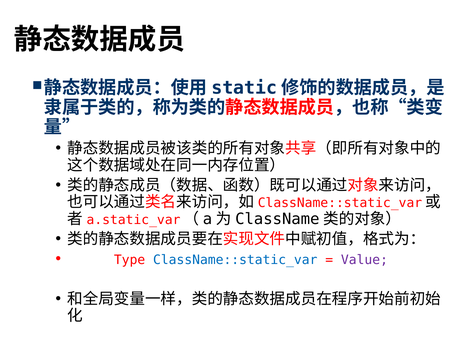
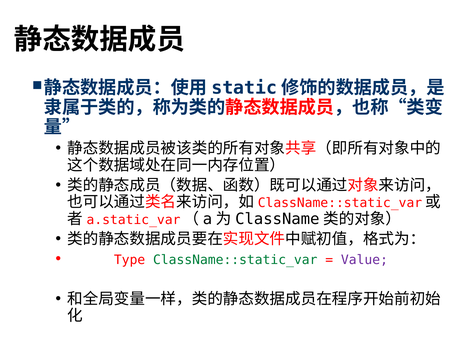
ClassName::static_var colour: blue -> green (235, 260)
